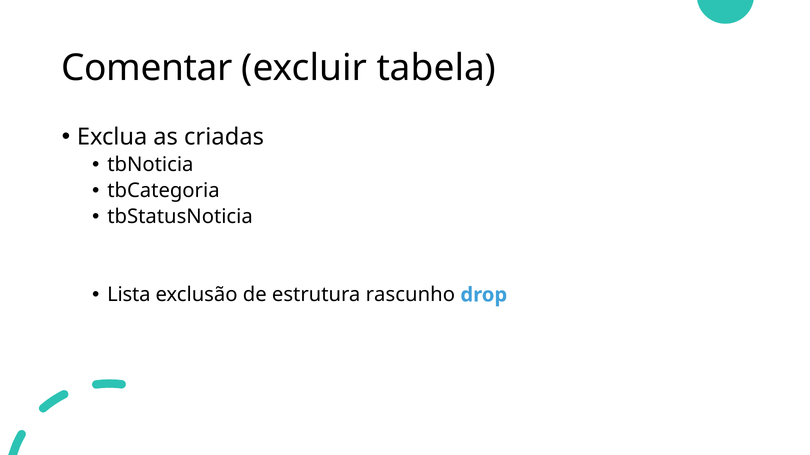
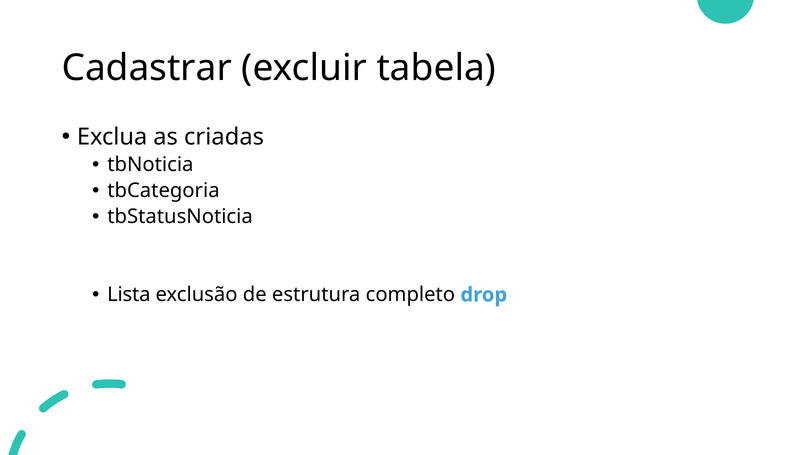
Comentar: Comentar -> Cadastrar (147, 68)
rascunho: rascunho -> completo (410, 295)
